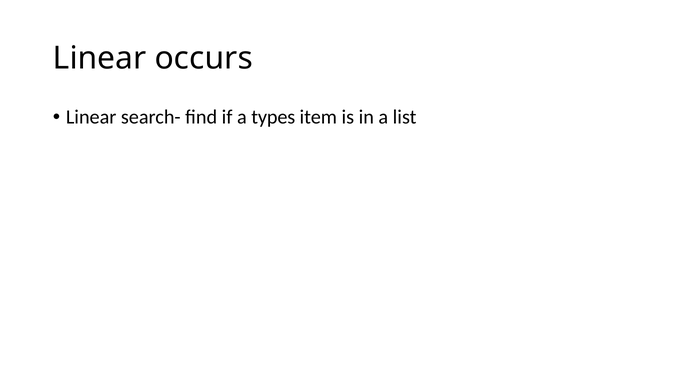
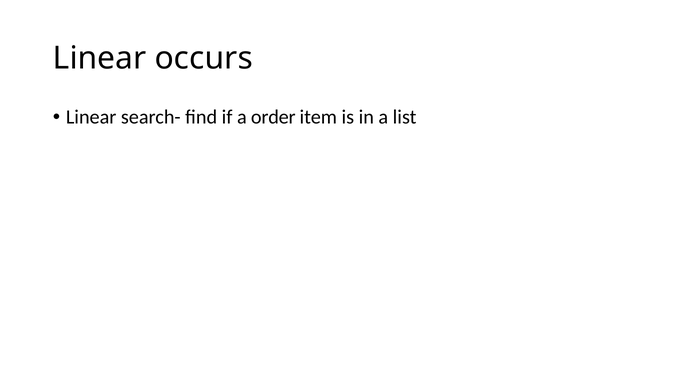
types: types -> order (273, 117)
